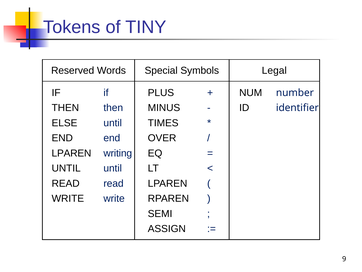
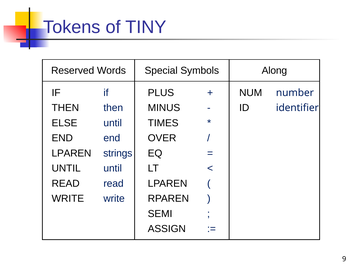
Legal: Legal -> Along (274, 70)
writing: writing -> strings (118, 153)
